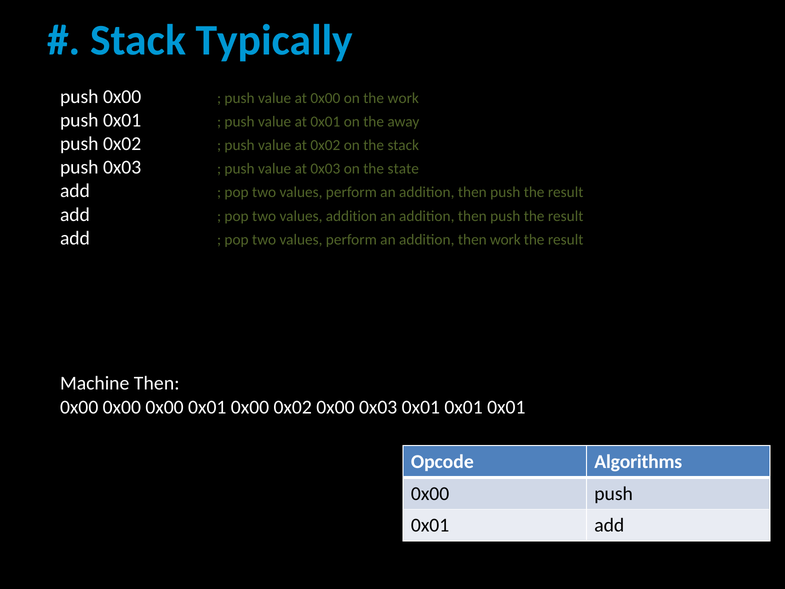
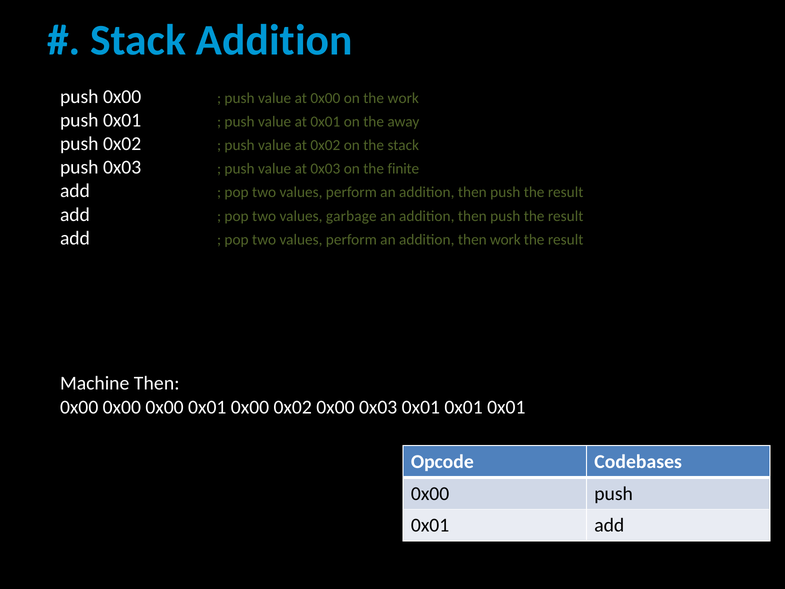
Stack Typically: Typically -> Addition (274, 40)
state: state -> finite (403, 169)
values addition: addition -> garbage (351, 216)
Algorithms: Algorithms -> Codebases (638, 461)
